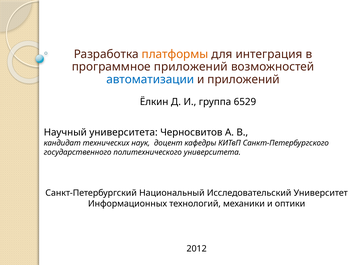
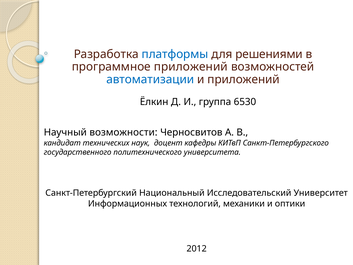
платформы colour: orange -> blue (175, 54)
интеграция: интеграция -> решениями (269, 54)
6529: 6529 -> 6530 (245, 102)
Научный университета: университета -> возможности (123, 132)
